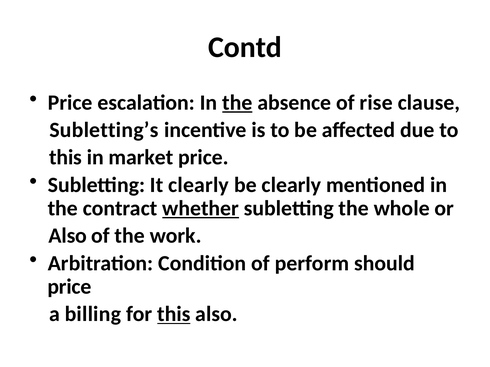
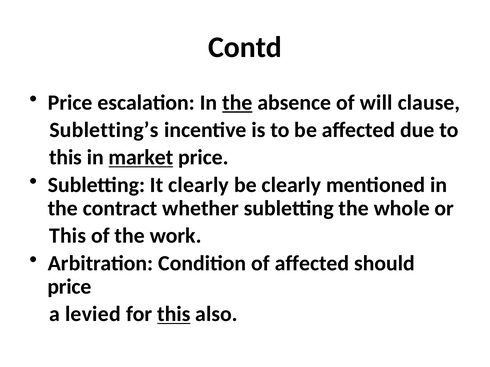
rise: rise -> will (376, 103)
market underline: none -> present (141, 158)
whether underline: present -> none (201, 209)
Also: Also -> This (68, 236)
of perform: perform -> affected (312, 264)
billing: billing -> levied (93, 315)
